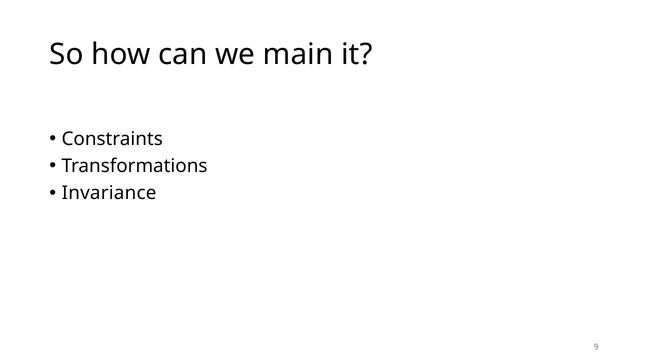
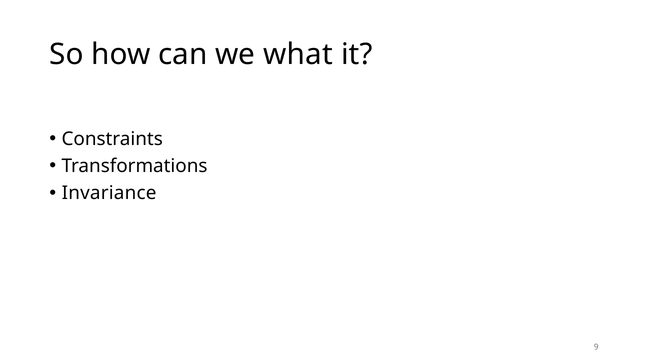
main: main -> what (298, 54)
